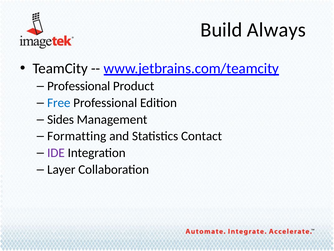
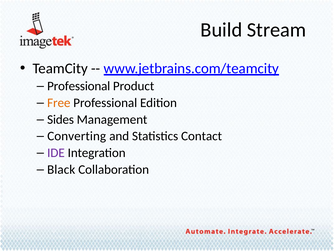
Always: Always -> Stream (277, 30)
Free colour: blue -> orange (59, 103)
Formatting: Formatting -> Converting (77, 136)
Layer: Layer -> Black (61, 169)
